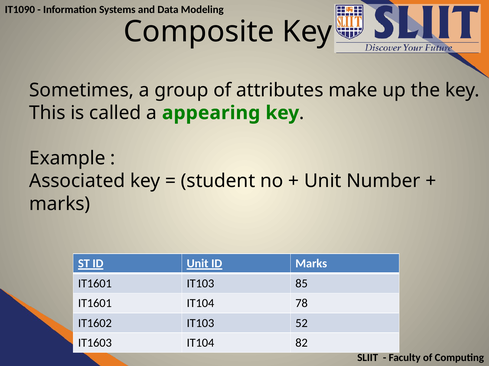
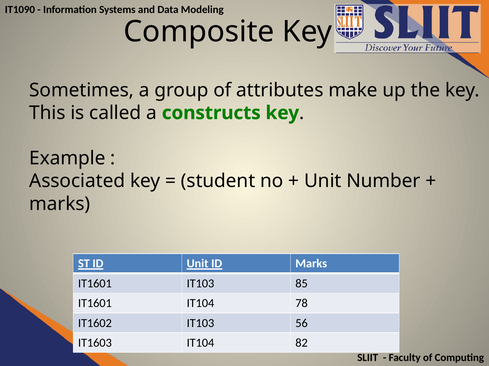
appearing: appearing -> constructs (211, 113)
52: 52 -> 56 (302, 324)
